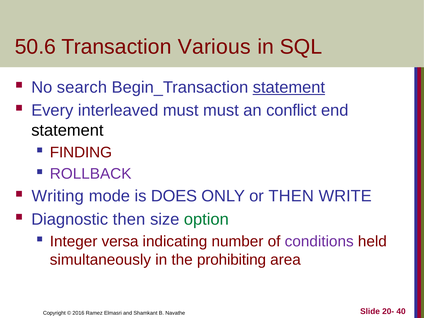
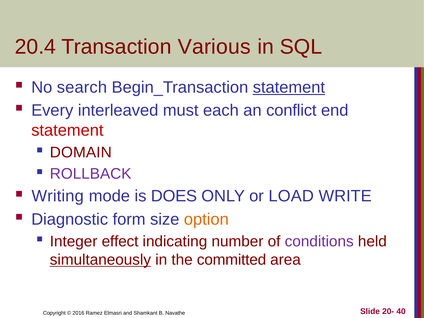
50.6: 50.6 -> 20.4 (35, 47)
must must: must -> each (221, 110)
statement colour: black -> red (67, 130)
FINDING: FINDING -> DOMAIN (81, 152)
or THEN: THEN -> LOAD (291, 196)
Diagnostic then: then -> form (129, 219)
option colour: green -> orange (206, 219)
versa: versa -> effect (120, 241)
simultaneously underline: none -> present (100, 260)
prohibiting: prohibiting -> committed (232, 260)
